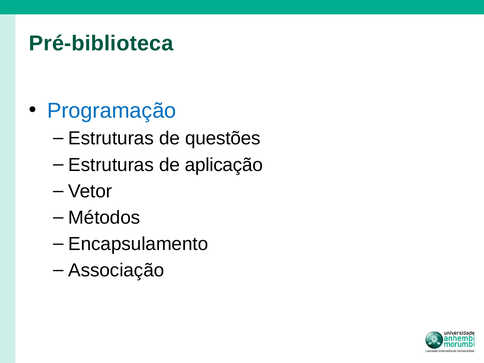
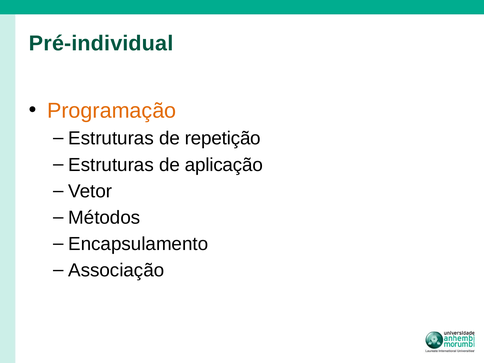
Pré-biblioteca: Pré-biblioteca -> Pré-individual (101, 43)
Programação colour: blue -> orange (112, 111)
questões: questões -> repetição (223, 138)
